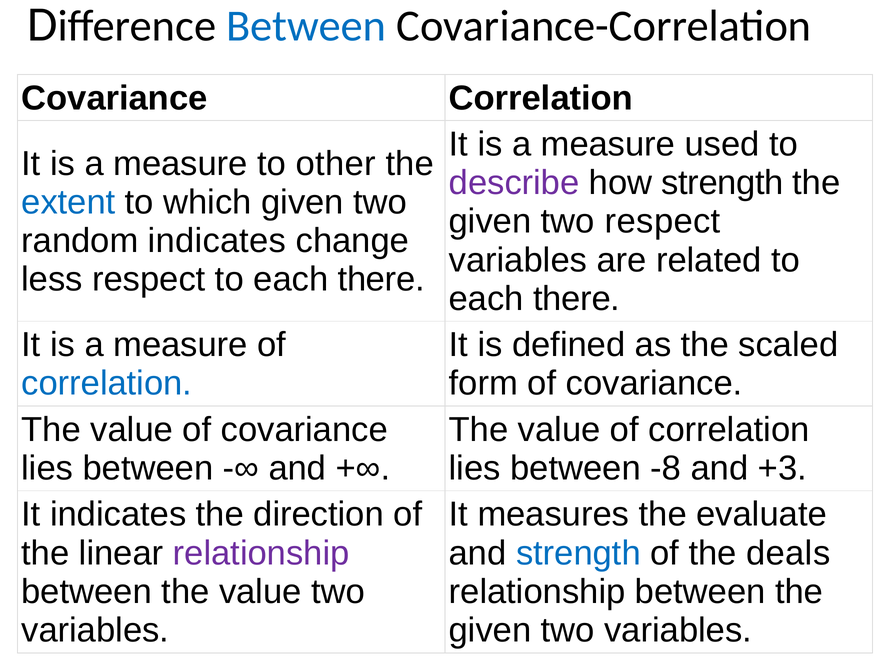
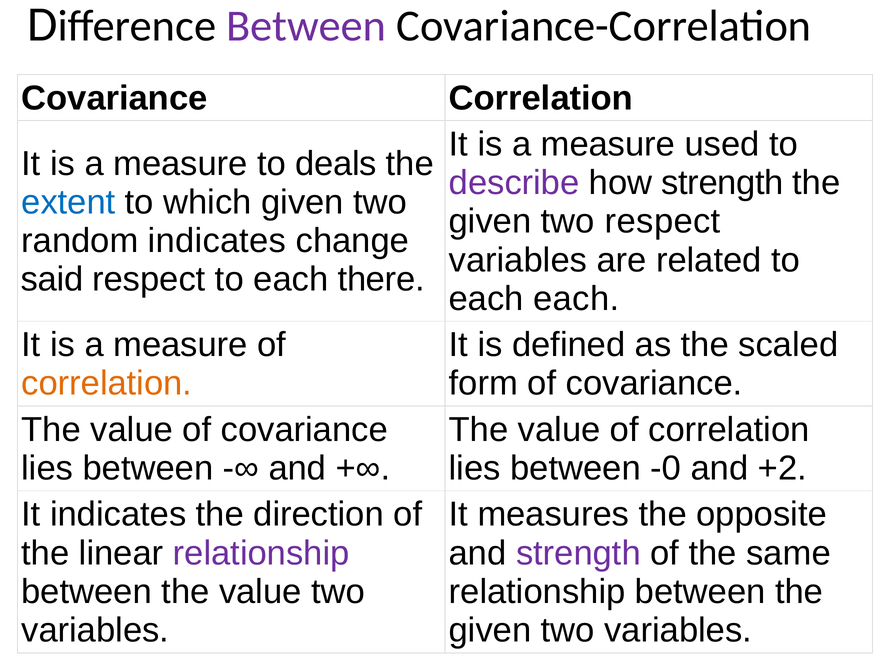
Between colour: blue -> purple (306, 26)
other: other -> deals (336, 163)
less: less -> said (52, 279)
there: there -> each (576, 298)
correlation colour: blue -> orange (107, 383)
-8: -8 -> -0 (666, 468)
+3: +3 -> +2 (782, 468)
evaluate: evaluate -> opposite (762, 514)
strength colour: blue -> purple (578, 553)
deals: deals -> same (788, 553)
